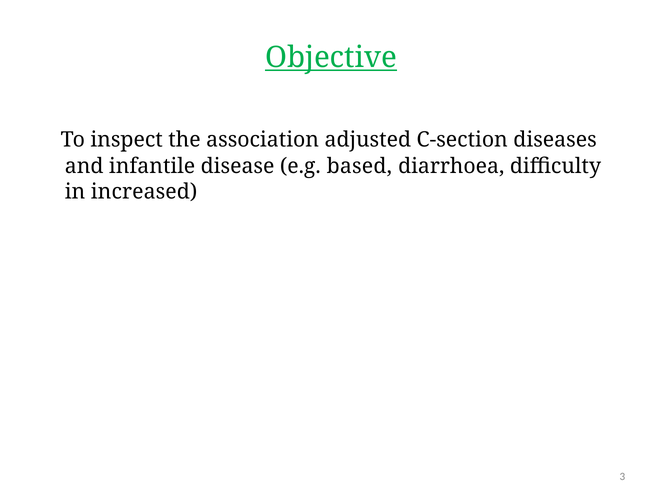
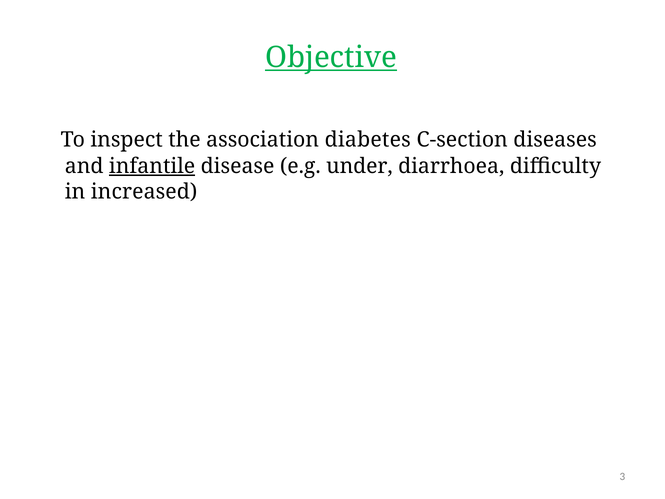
adjusted: adjusted -> diabetes (368, 139)
infantile underline: none -> present (152, 166)
based: based -> under (359, 166)
